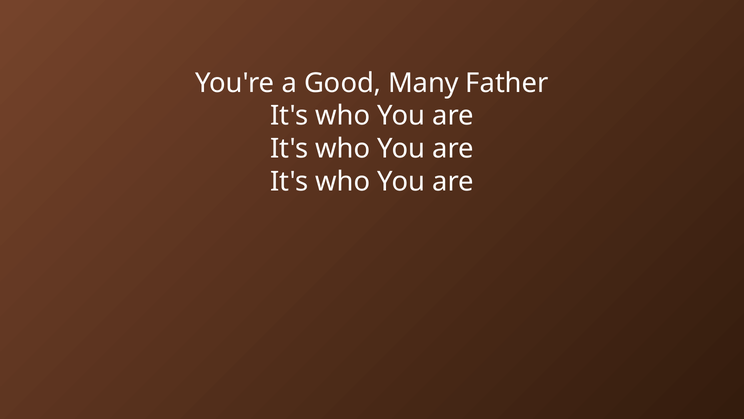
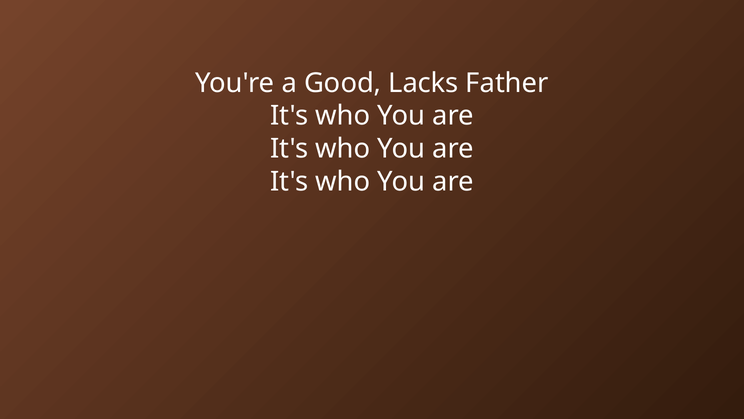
Many: Many -> Lacks (423, 83)
